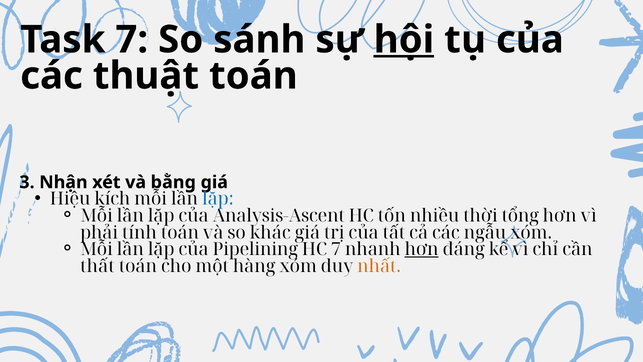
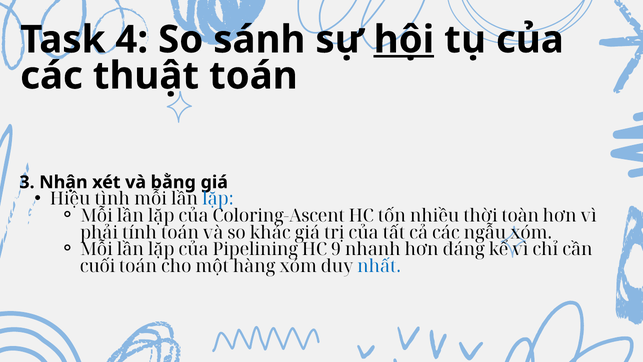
Task 7: 7 -> 4 (132, 40)
kích: kích -> tình (112, 199)
Analysis-Ascent: Analysis-Ascent -> Coloring-Ascent (279, 216)
tổng: tổng -> toàn (520, 216)
HC 7: 7 -> 9 (336, 249)
hơn underline: present -> none (422, 249)
thất: thất -> cuối (98, 266)
nhất colour: orange -> blue (379, 266)
